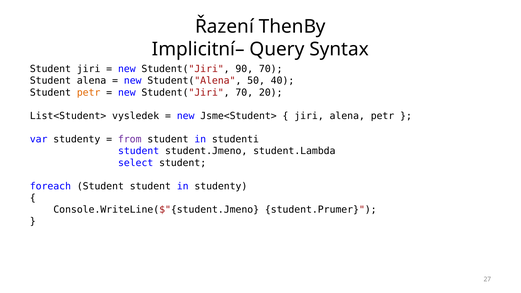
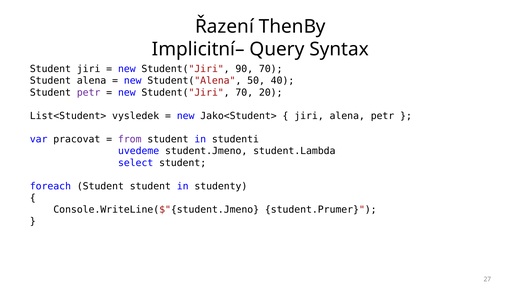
petr colour: orange -> purple (89, 92)
Jsme<Student>: Jsme<Student> -> Jako<Student> (239, 116)
var studenty: studenty -> pracovat (77, 139)
student: student -> uvedeme (139, 151)
